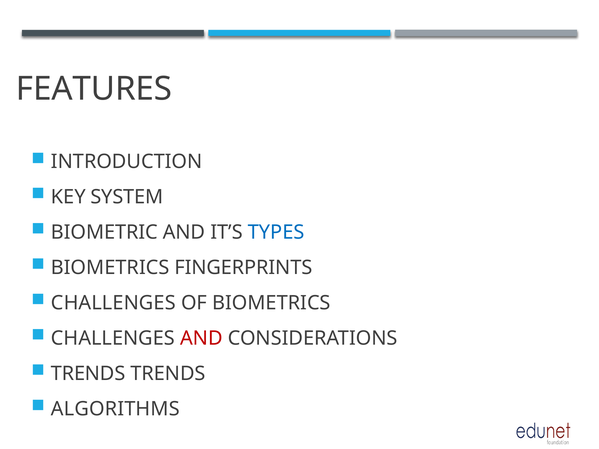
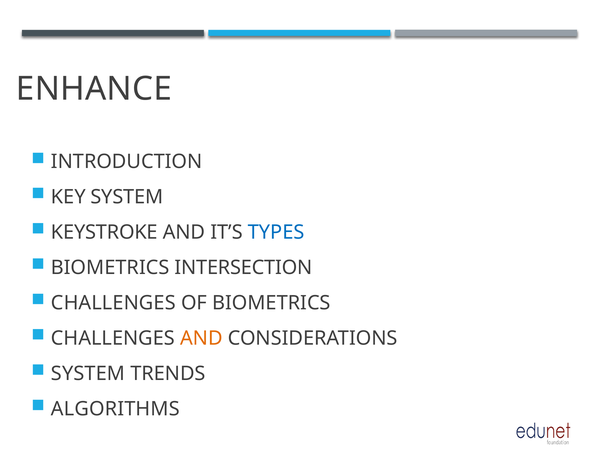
FEATURES: FEATURES -> ENHANCE (94, 89)
BIOMETRIC: BIOMETRIC -> KEYSTROKE (104, 232)
FINGERPRINTS: FINGERPRINTS -> INTERSECTION (243, 268)
AND colour: red -> orange (201, 338)
TRENDS: TRENDS -> SYSTEM (88, 374)
